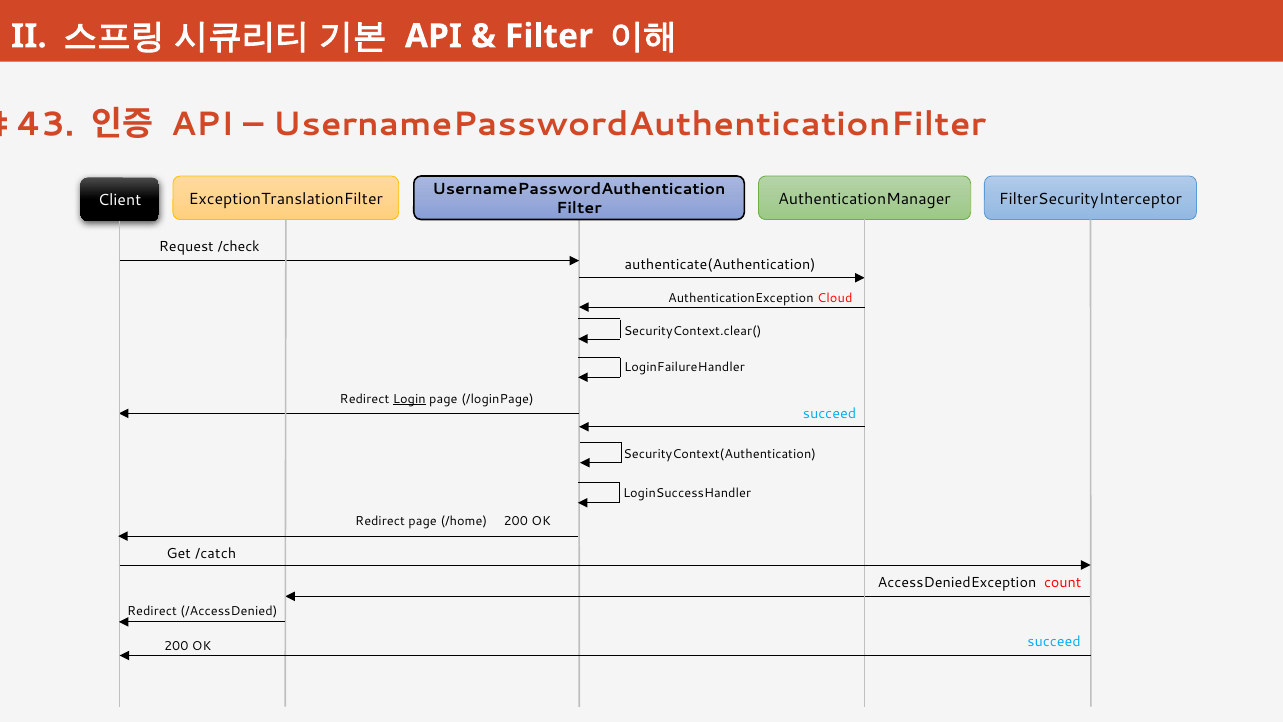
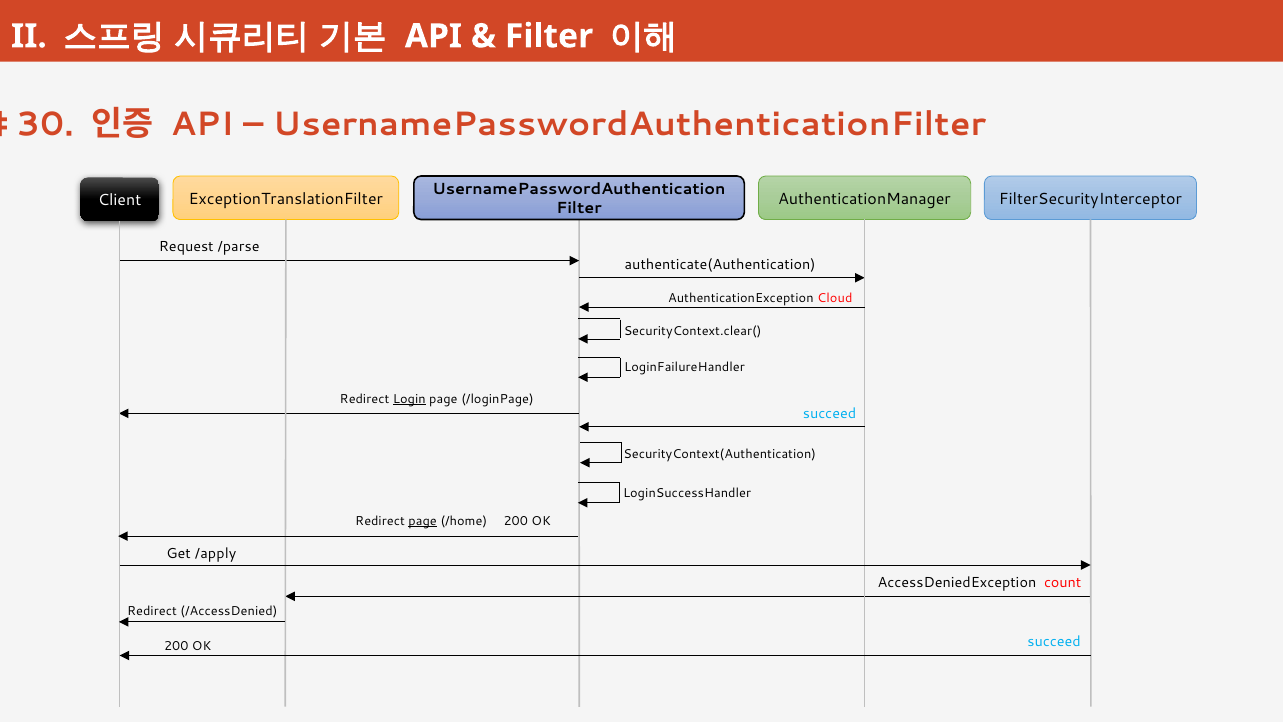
43: 43 -> 30 (45, 124)
/check: /check -> /parse (239, 247)
page underline: none -> present (423, 521)
/catch: /catch -> /apply (216, 554)
